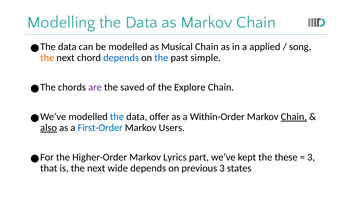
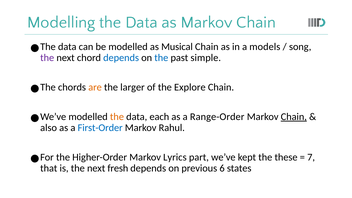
applied: applied -> models (265, 47)
the colour: orange -> purple (47, 58)
are colour: purple -> orange (95, 87)
saved: saved -> larger (132, 87)
the colour: blue -> orange (117, 117)
offer: offer -> each (159, 117)
Within-Order: Within-Order -> Range-Order (217, 117)
also underline: present -> none (49, 128)
Users: Users -> Rahul (172, 128)
3: 3 -> 7 (311, 157)
wide: wide -> fresh (118, 168)
previous 3: 3 -> 6 (222, 168)
